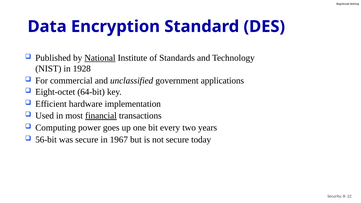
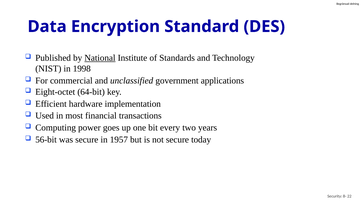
1928: 1928 -> 1998 (82, 69)
financial underline: present -> none (101, 116)
1967: 1967 -> 1957 (119, 140)
